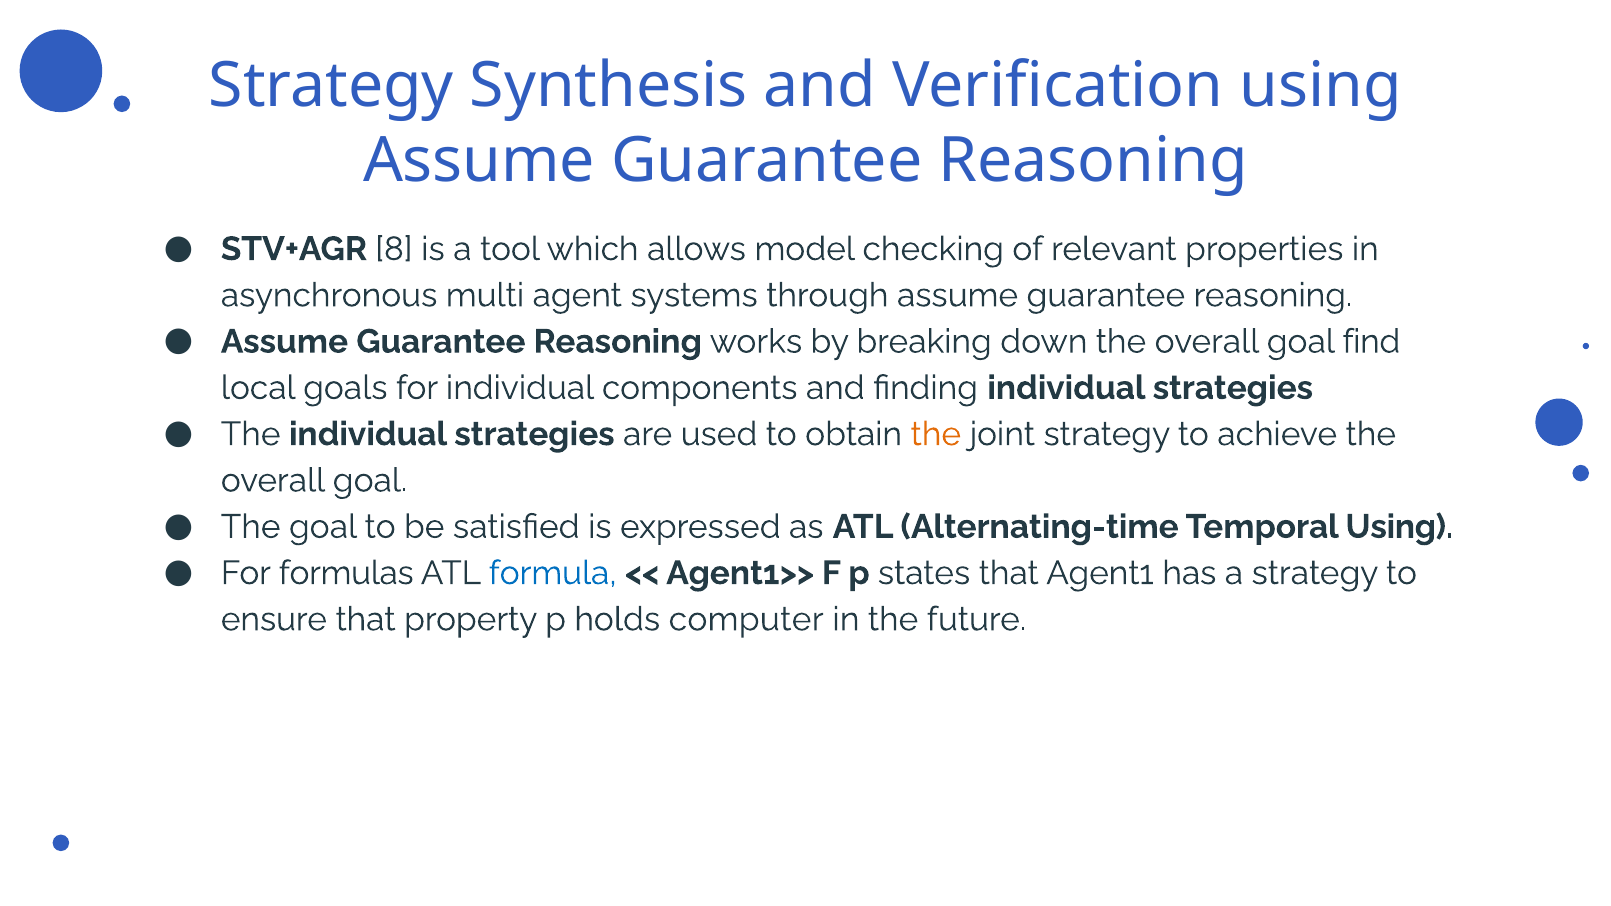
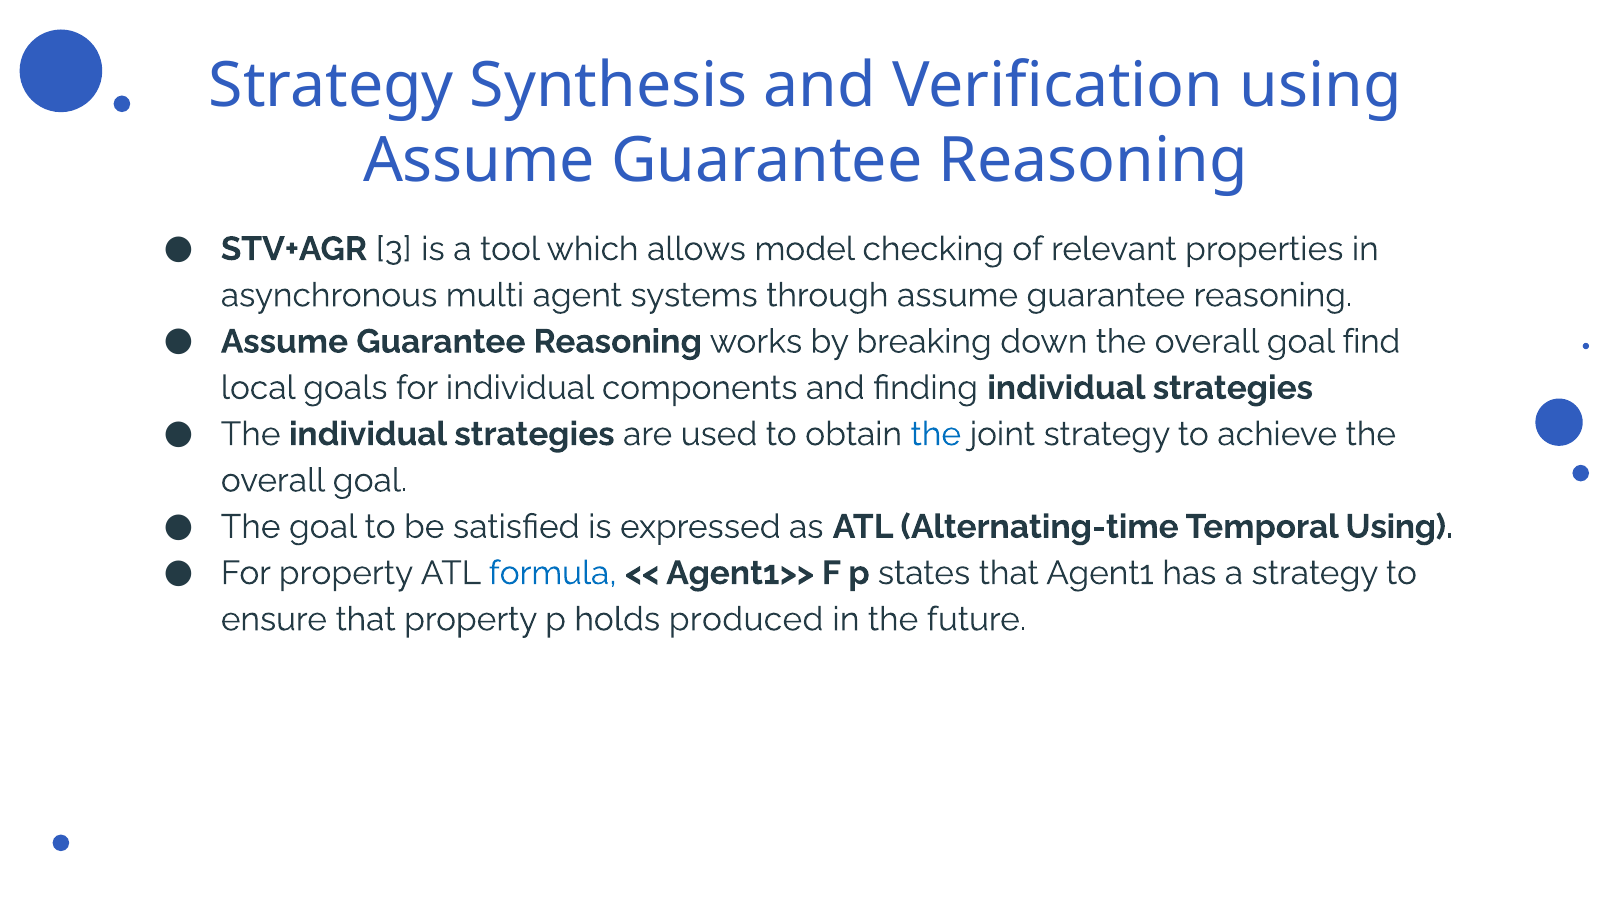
8: 8 -> 3 (394, 249)
the colour: orange -> blue (936, 434)
For formulas: formulas -> property (346, 573)
computer: computer -> produced (746, 619)
